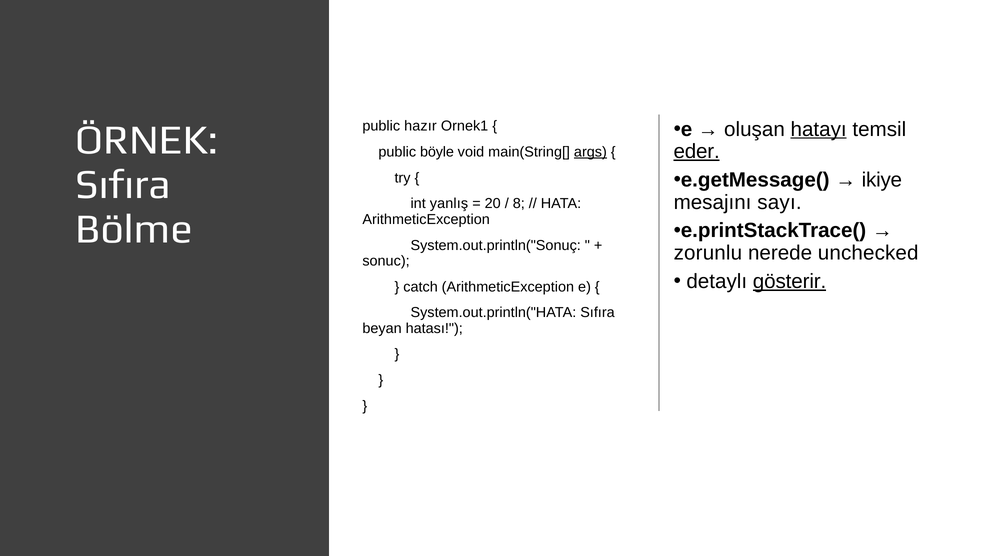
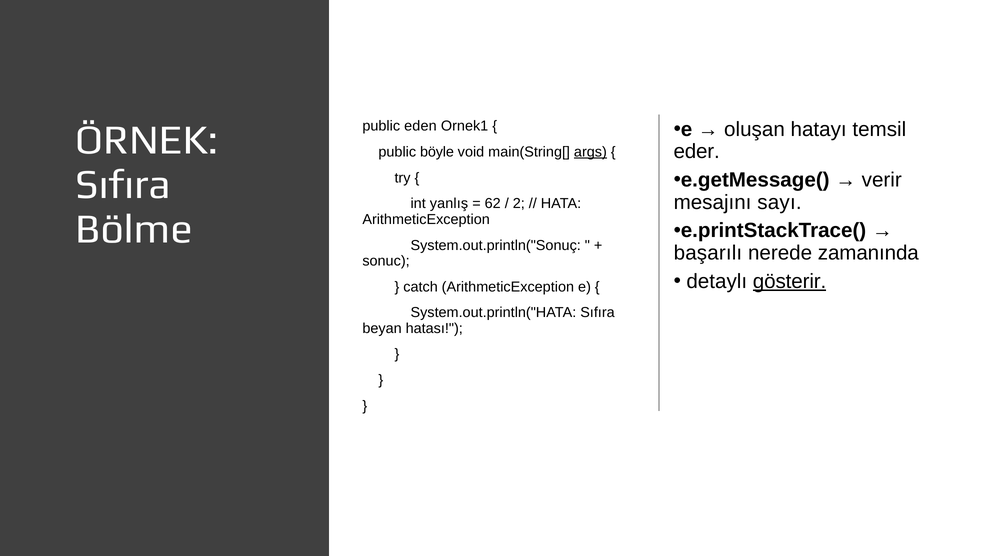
hatayı underline: present -> none (819, 129)
hazır: hazır -> eden (420, 126)
eder underline: present -> none (697, 151)
ikiye: ikiye -> verir (882, 180)
20: 20 -> 62 (493, 204)
8: 8 -> 2 (519, 204)
zorunlu: zorunlu -> başarılı (708, 253)
unchecked: unchecked -> zamanında (868, 253)
